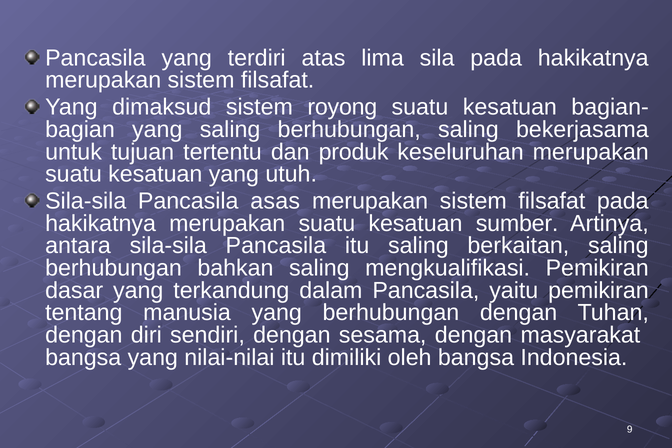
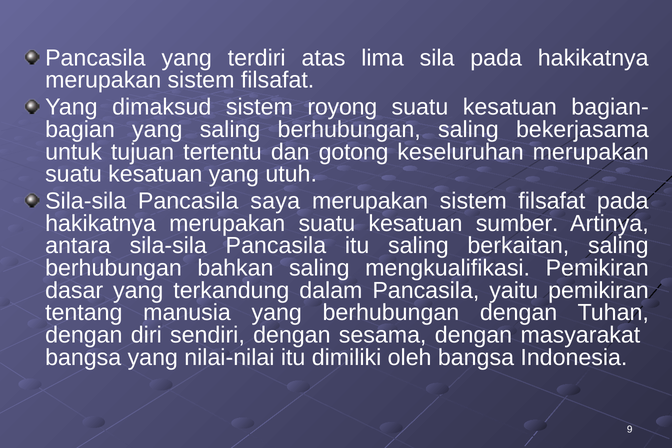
produk: produk -> gotong (354, 152)
asas: asas -> saya (275, 201)
